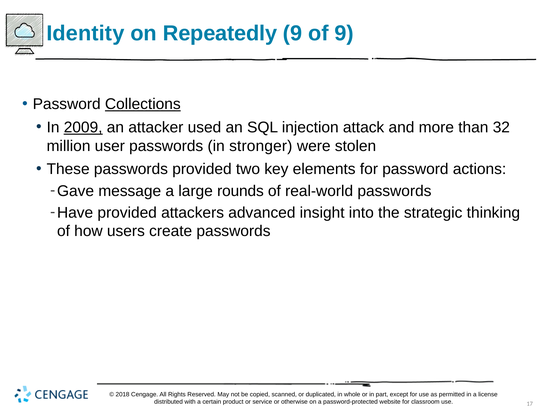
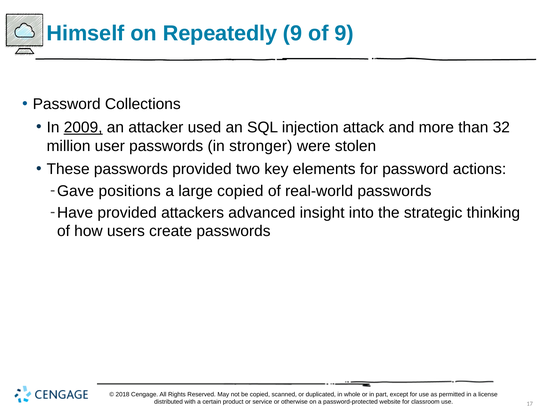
Identity: Identity -> Himself (85, 33)
Collections underline: present -> none (143, 104)
message: message -> positions (130, 191)
large rounds: rounds -> copied (240, 191)
